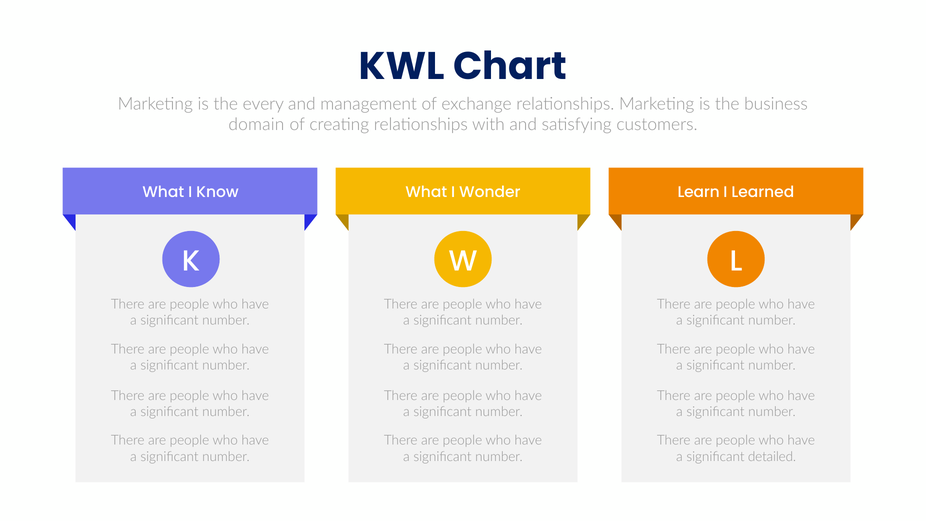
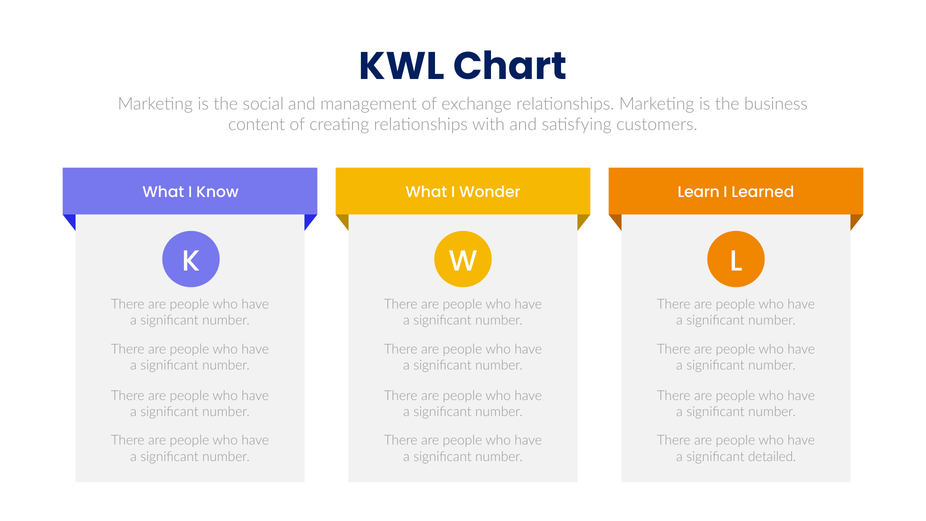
every: every -> social (263, 104)
domain: domain -> content (257, 125)
